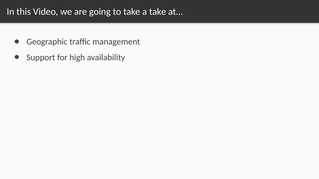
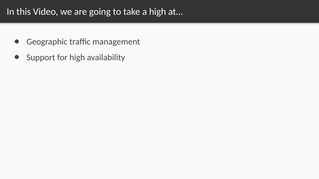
a take: take -> high (158, 12)
